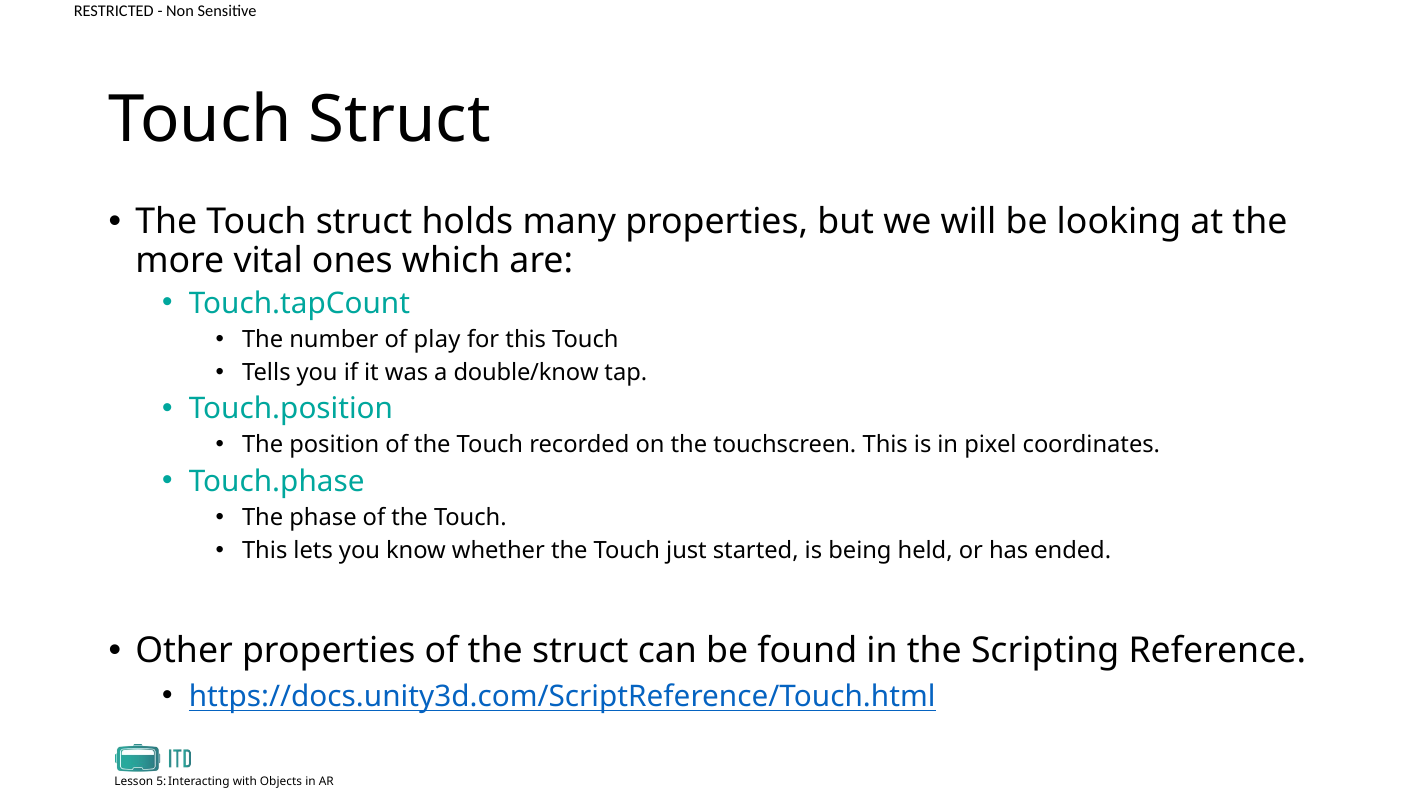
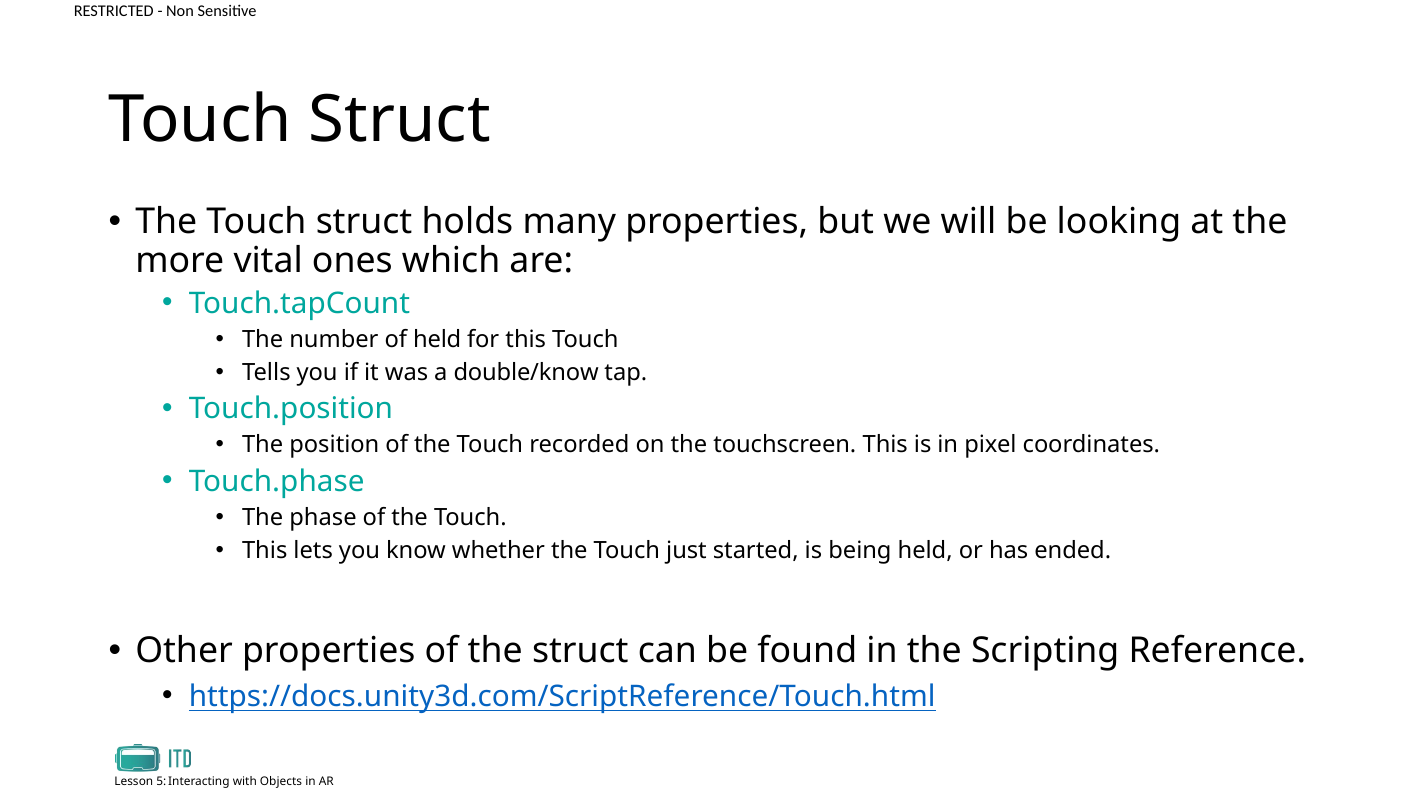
of play: play -> held (437, 339)
